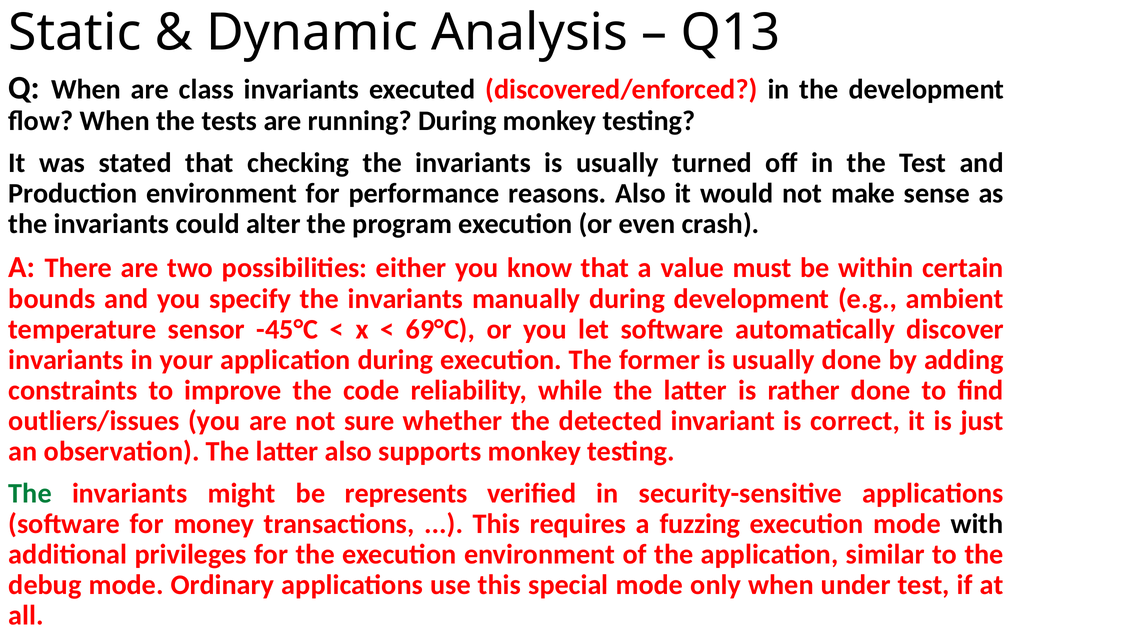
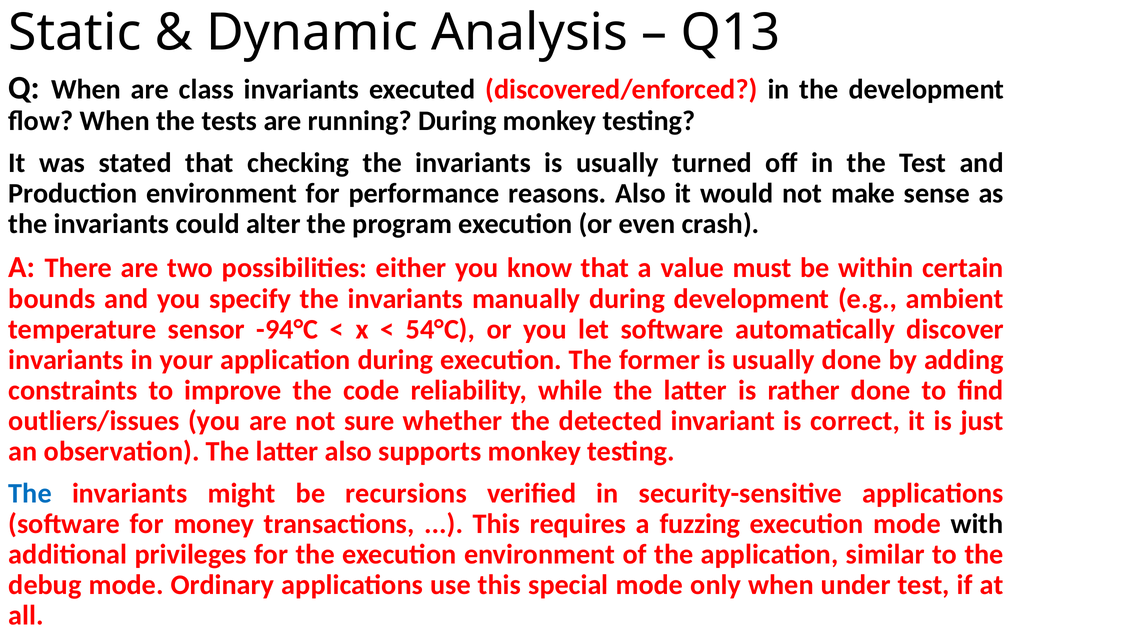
-45°C: -45°C -> -94°C (287, 330)
69°C: 69°C -> 54°C (440, 330)
The colour: green -> blue (30, 494)
represents: represents -> recursions (406, 494)
